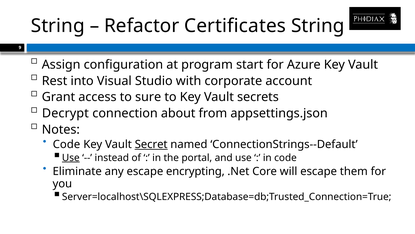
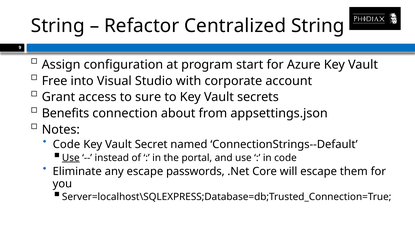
Certificates: Certificates -> Centralized (235, 26)
Rest: Rest -> Free (55, 81)
Decrypt: Decrypt -> Benefits (65, 113)
Secret underline: present -> none (151, 144)
encrypting: encrypting -> passwords (195, 171)
